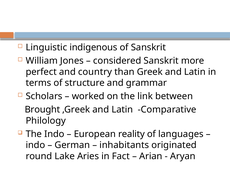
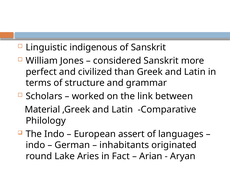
country: country -> civilized (95, 72)
Brought: Brought -> Material (42, 110)
reality: reality -> assert (131, 134)
